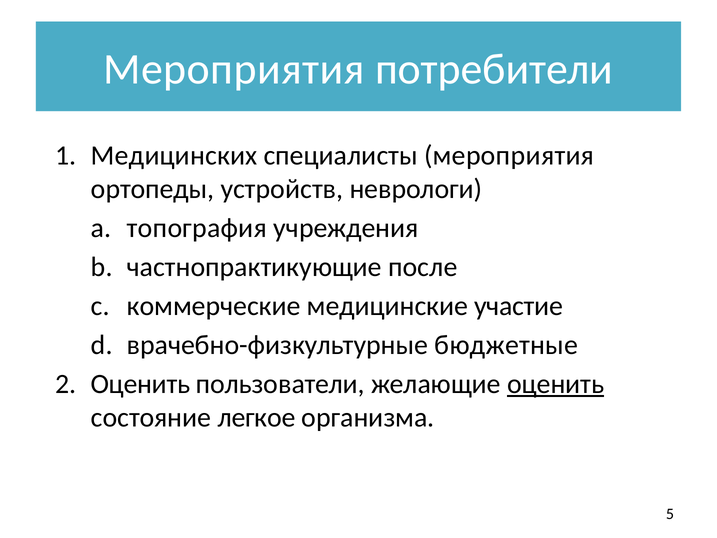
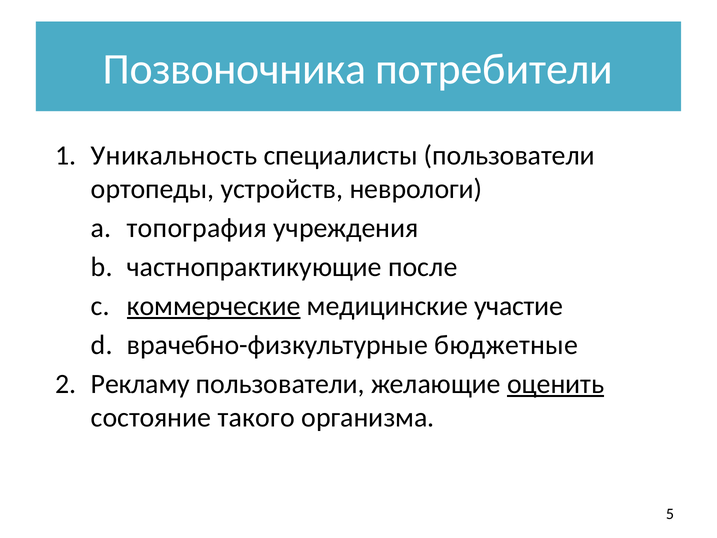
Мероприятия: Мероприятия -> Позвоночника (234, 69)
Медицинских: Медицинских -> Уникальность (174, 156)
специалисты мероприятия: мероприятия -> пользователи (509, 156)
коммерческие underline: none -> present (214, 306)
Оценить: Оценить -> Рекламу (140, 384)
легкое: легкое -> такого (256, 417)
